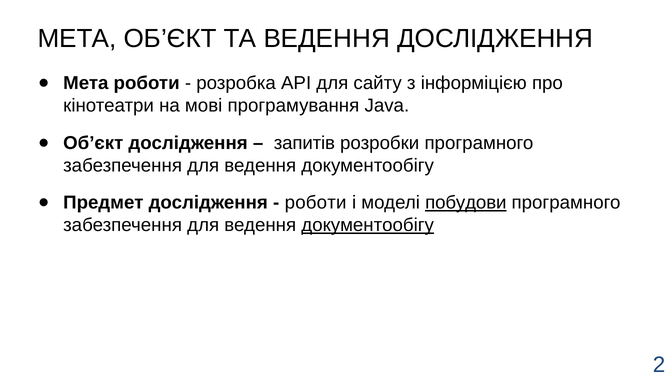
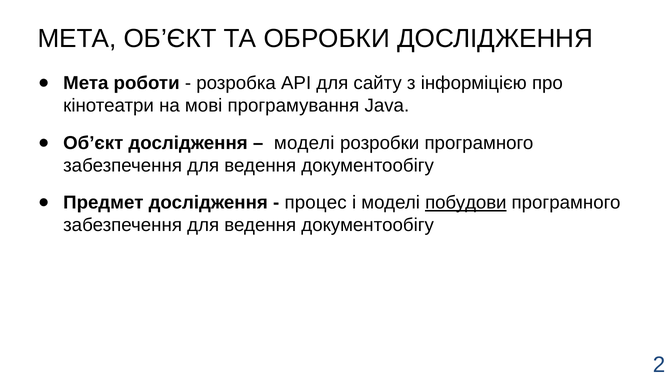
ТА ВЕДЕННЯ: ВЕДЕННЯ -> ОБРОБКИ (327, 39)
запитів: запитів -> моделі (304, 143)
роботи: роботи -> процес (316, 203)
документообігу underline: present -> none (368, 225)
